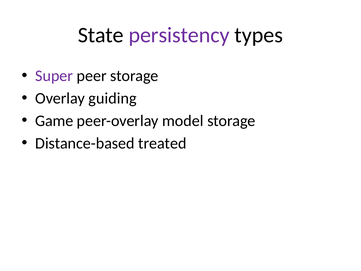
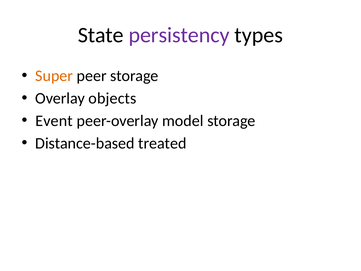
Super colour: purple -> orange (54, 76)
guiding: guiding -> objects (112, 98)
Game: Game -> Event (54, 121)
